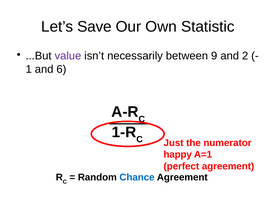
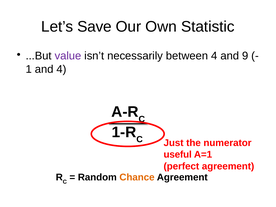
between 9: 9 -> 4 (214, 56)
2: 2 -> 9 (245, 56)
and 6: 6 -> 4 (62, 69)
happy: happy -> useful (178, 154)
Chance colour: blue -> orange (137, 177)
